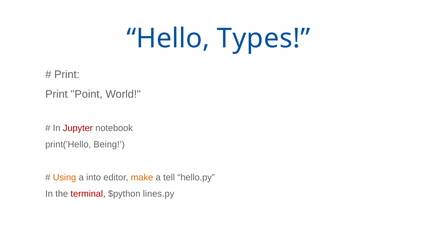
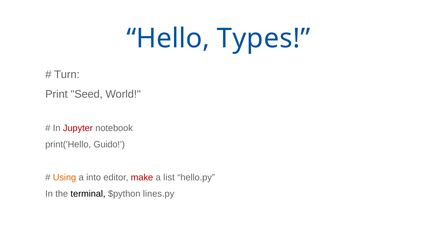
Print: Print -> Turn (67, 75)
Point: Point -> Seed (87, 94)
Being: Being -> Guido (109, 144)
make colour: orange -> red (142, 177)
tell: tell -> list (169, 177)
terminal colour: red -> black (88, 194)
